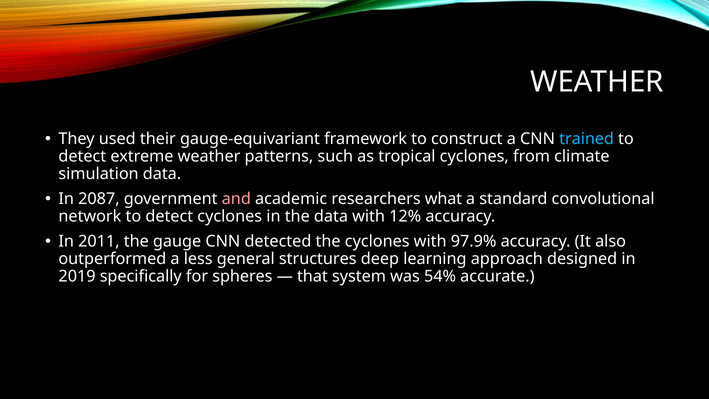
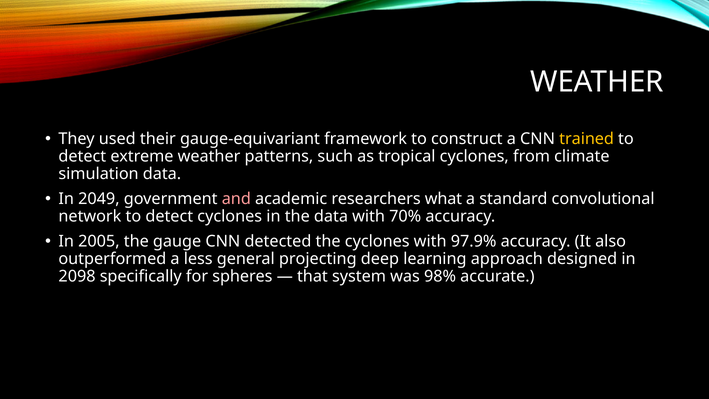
trained colour: light blue -> yellow (587, 139)
2087: 2087 -> 2049 (99, 199)
12%: 12% -> 70% (405, 216)
2011: 2011 -> 2005 (99, 241)
structures: structures -> projecting (318, 259)
2019: 2019 -> 2098 (77, 276)
54%: 54% -> 98% (440, 276)
